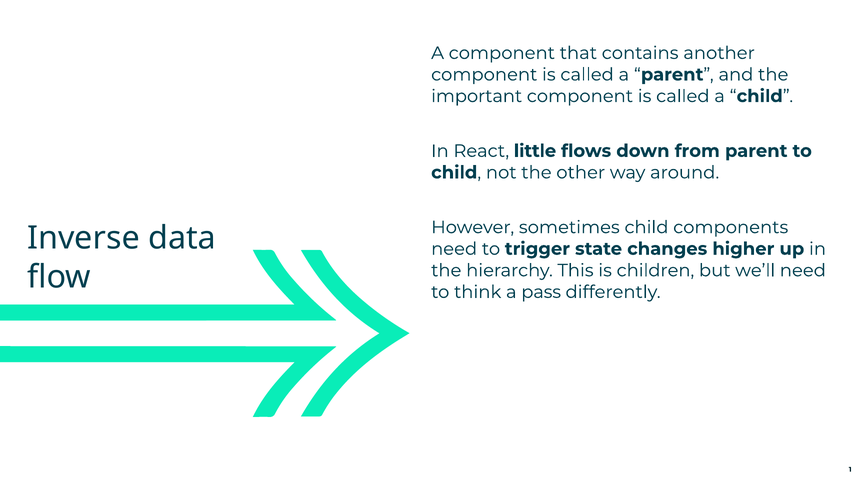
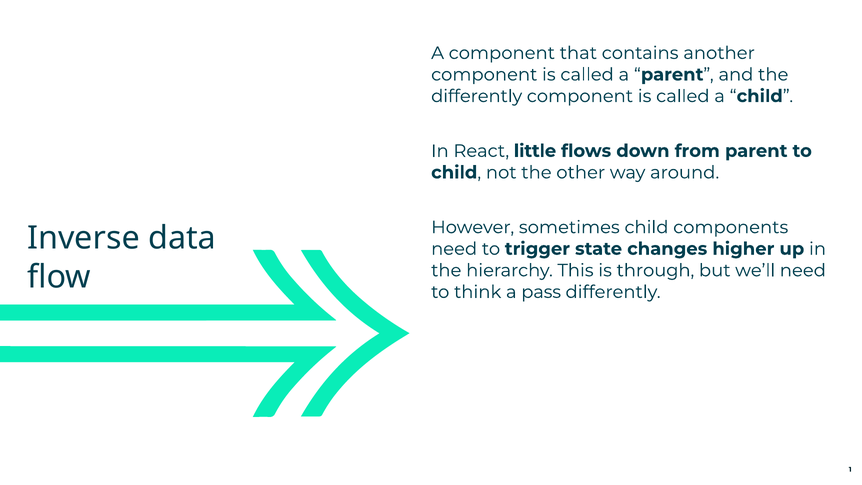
important: important -> differently (477, 96)
children: children -> through (655, 270)
